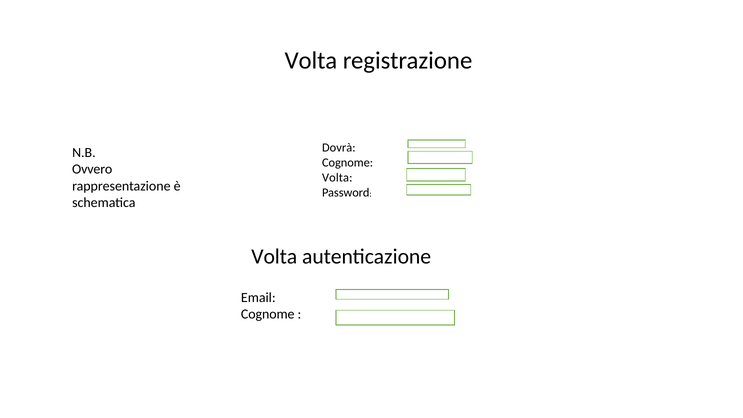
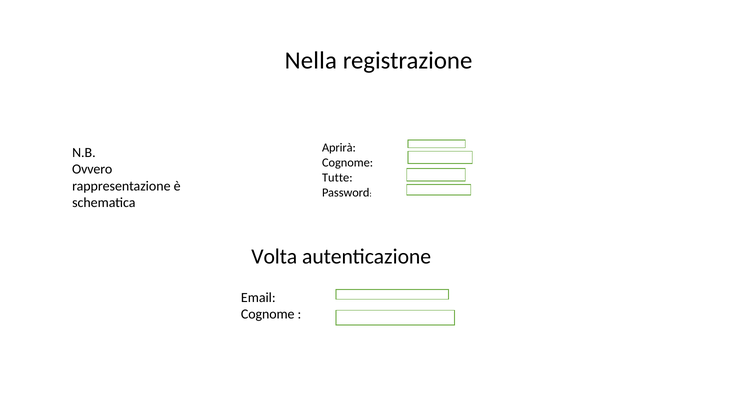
Volta: Volta -> Nella (311, 61)
Dovrà: Dovrà -> Aprirà (339, 148)
Volta: Volta -> Tutte (337, 178)
